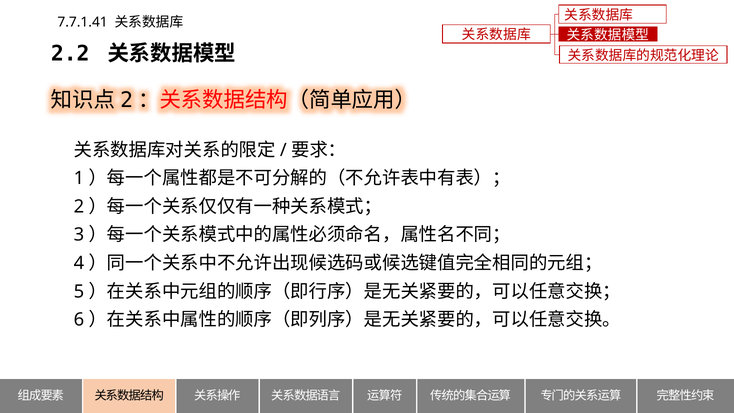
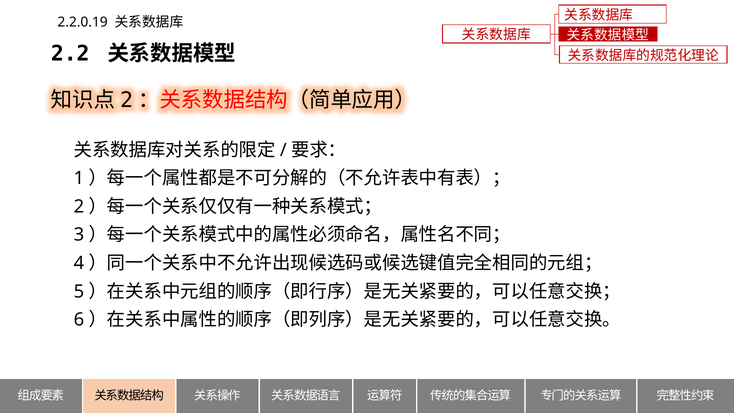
7.7.1.41: 7.7.1.41 -> 2.2.0.19 (83, 22)
